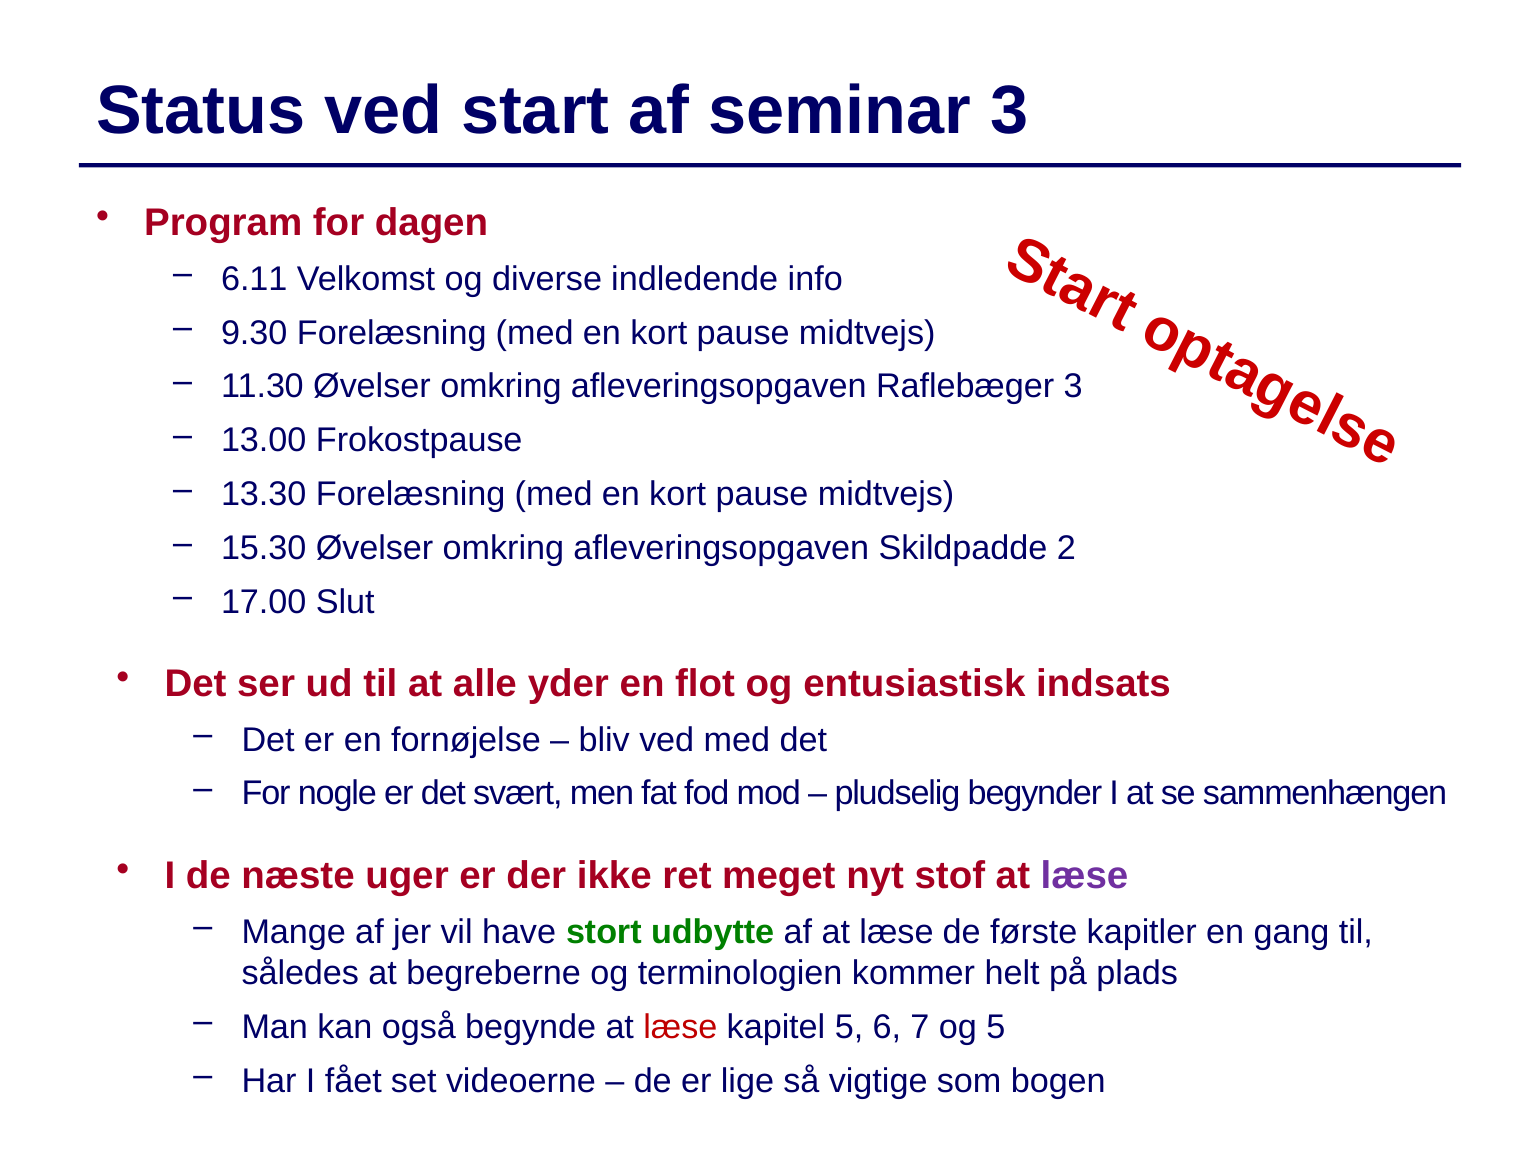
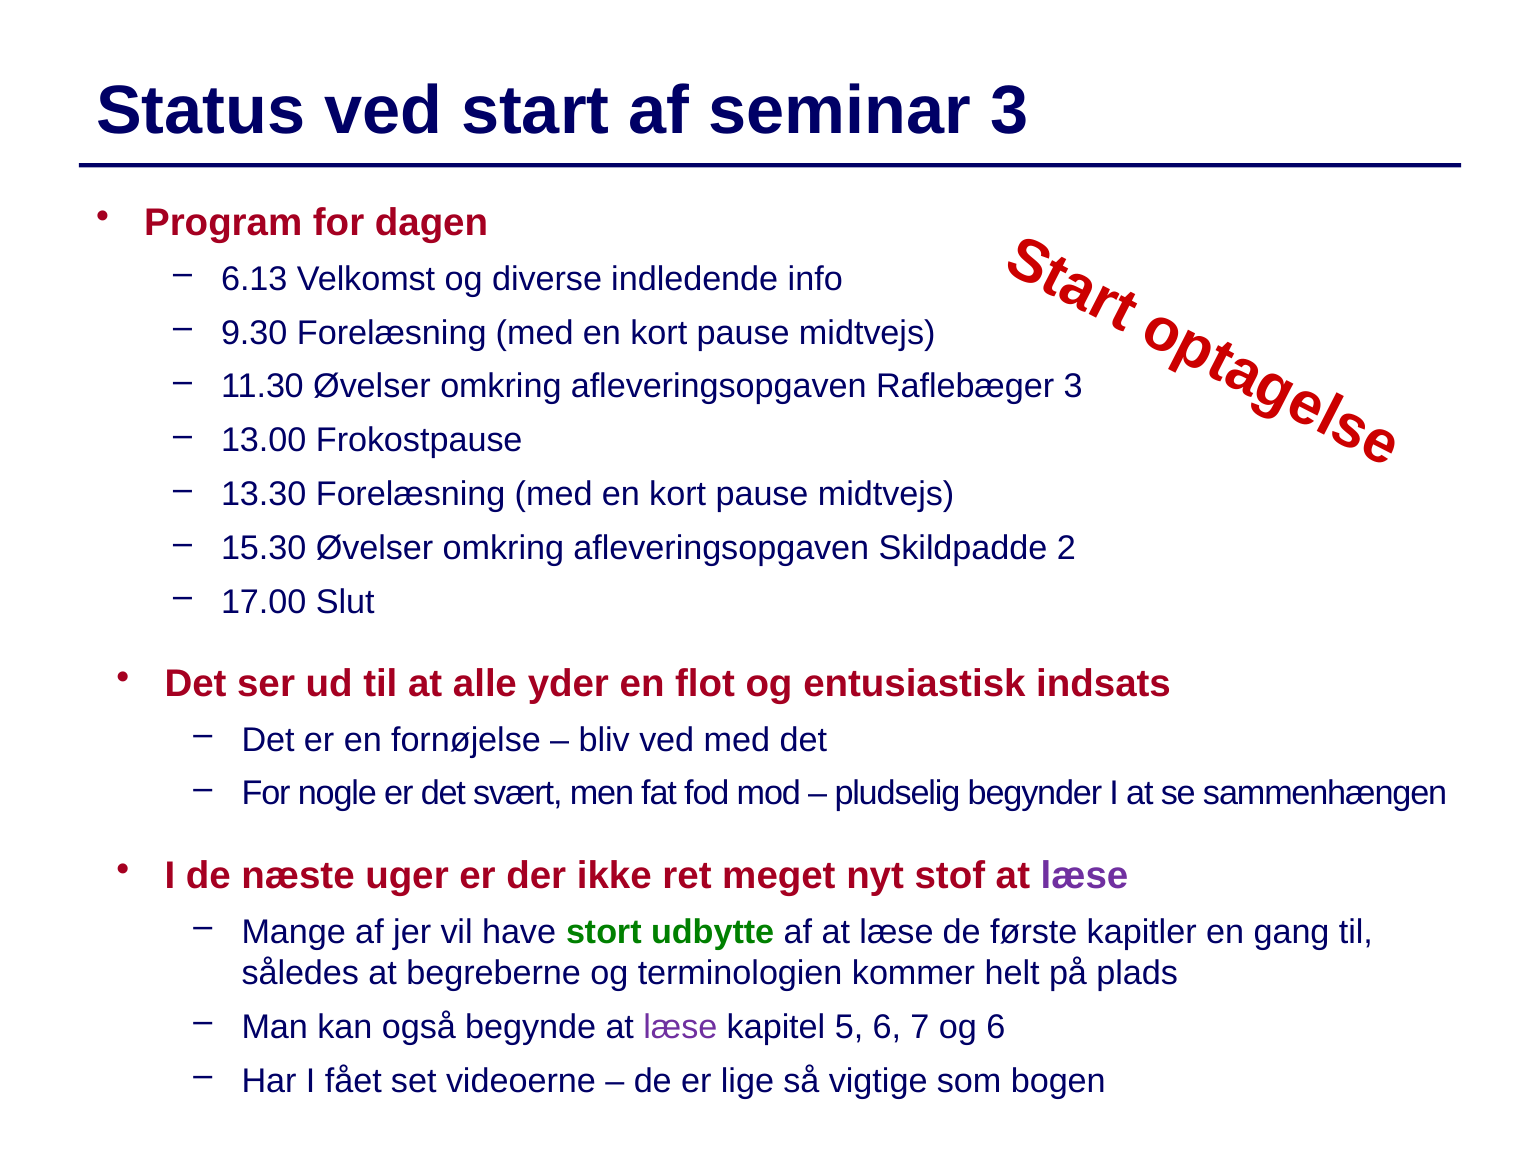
6.11: 6.11 -> 6.13 (254, 279)
læse colour: red -> purple (680, 1027)
og 5: 5 -> 6 (996, 1027)
